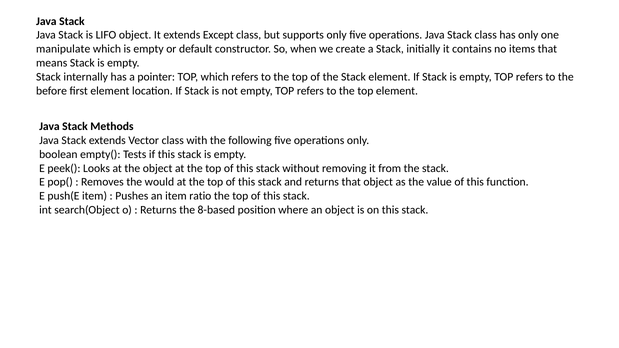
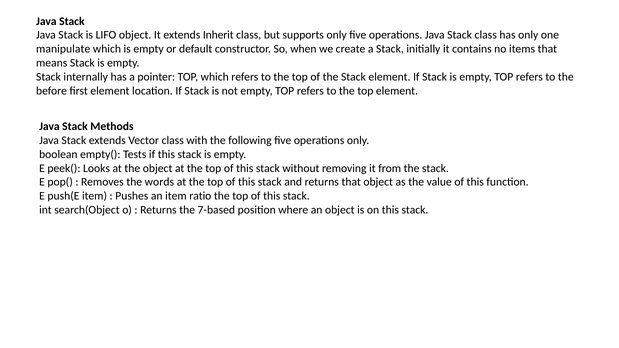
Except: Except -> Inherit (218, 35)
would: would -> words (159, 182)
8-based: 8-based -> 7-based (216, 210)
